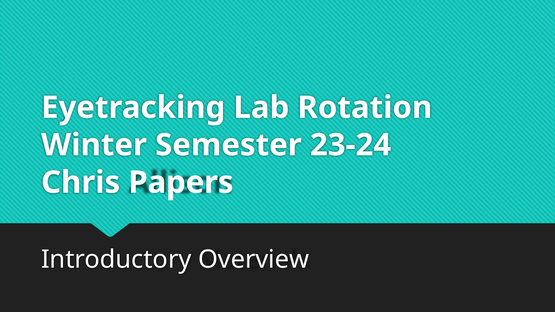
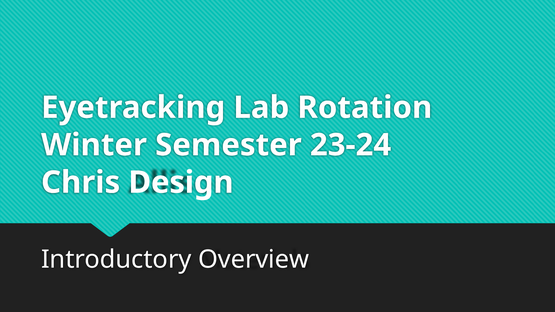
Papers: Papers -> Design (181, 183)
